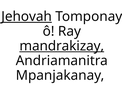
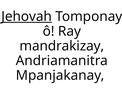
mandrakizay underline: present -> none (62, 46)
